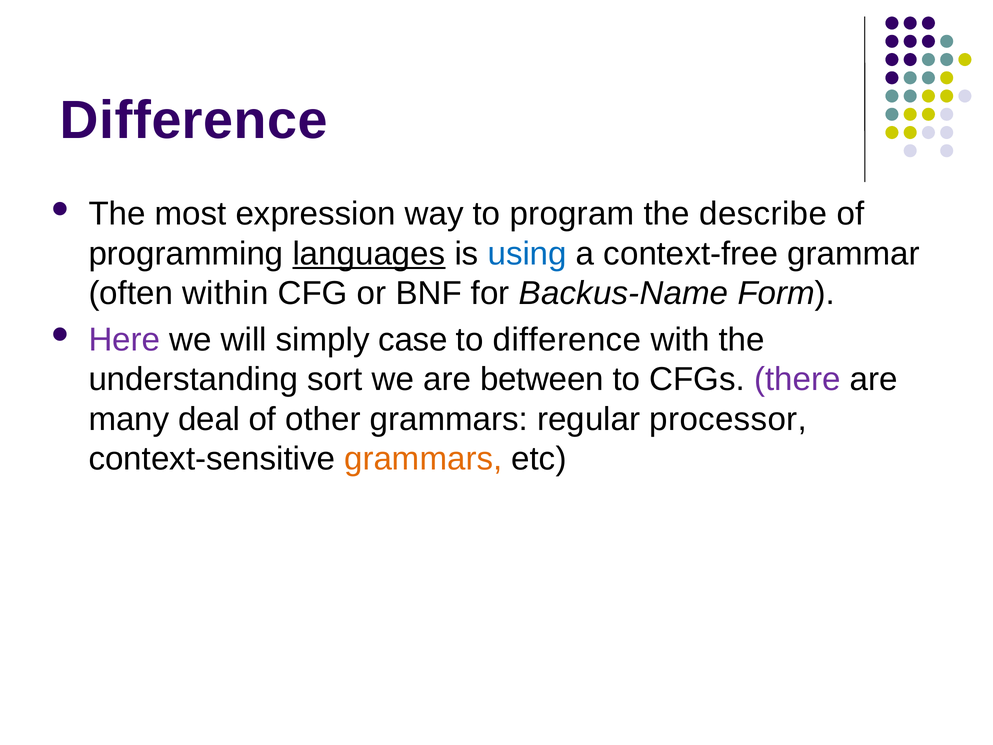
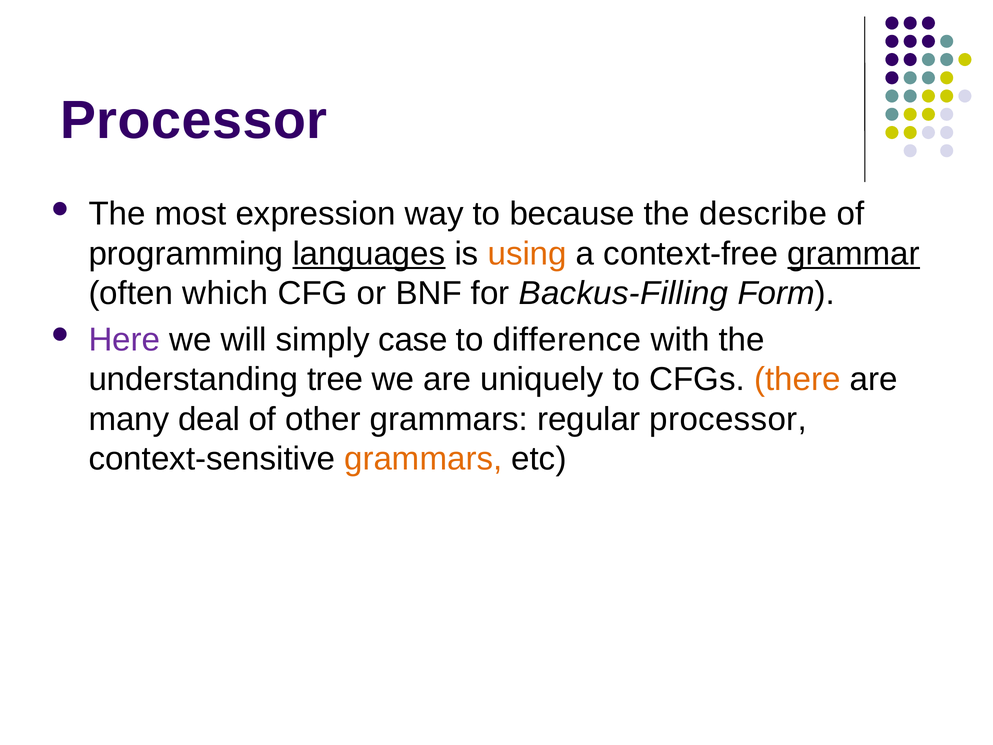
Difference: Difference -> Processor (194, 120)
program: program -> because (572, 214)
using colour: blue -> orange (527, 254)
grammar underline: none -> present (854, 254)
within: within -> which (225, 293)
Backus-Name: Backus-Name -> Backus-Filling (624, 293)
sort: sort -> tree (335, 379)
between: between -> uniquely (542, 379)
there colour: purple -> orange (797, 379)
